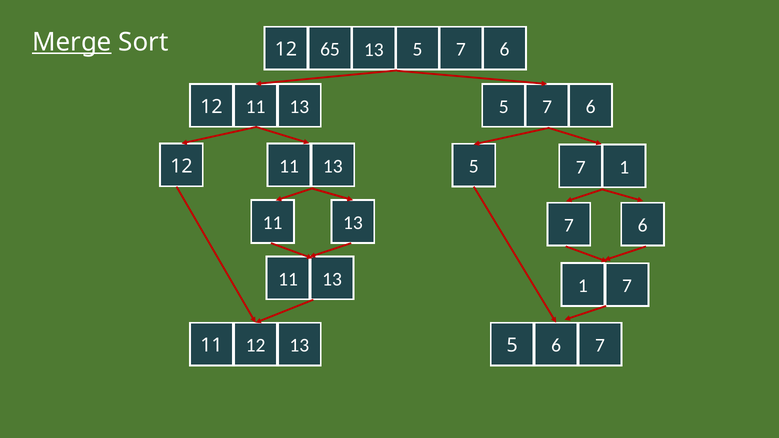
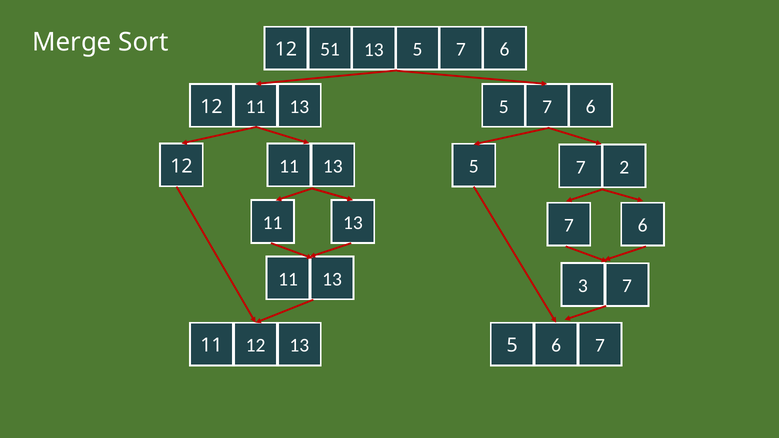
Merge underline: present -> none (72, 42)
65: 65 -> 51 (330, 50)
7 1: 1 -> 2 (624, 167)
13 1: 1 -> 3 (583, 286)
